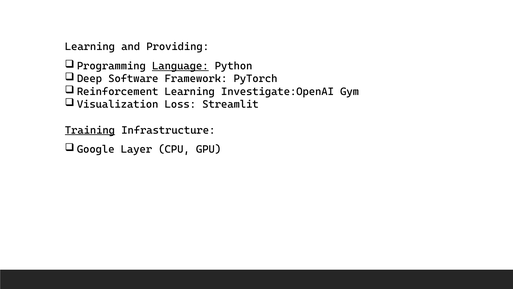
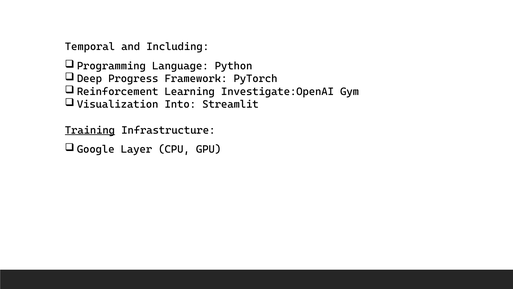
Learning: Learning -> Temporal (90, 47)
Providing: Providing -> Including (178, 47)
Language underline: present -> none (180, 66)
Software: Software -> Progress (133, 79)
Loss: Loss -> Into (180, 104)
